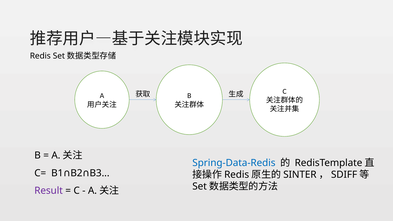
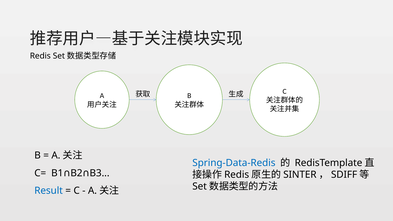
Result colour: purple -> blue (49, 191)
